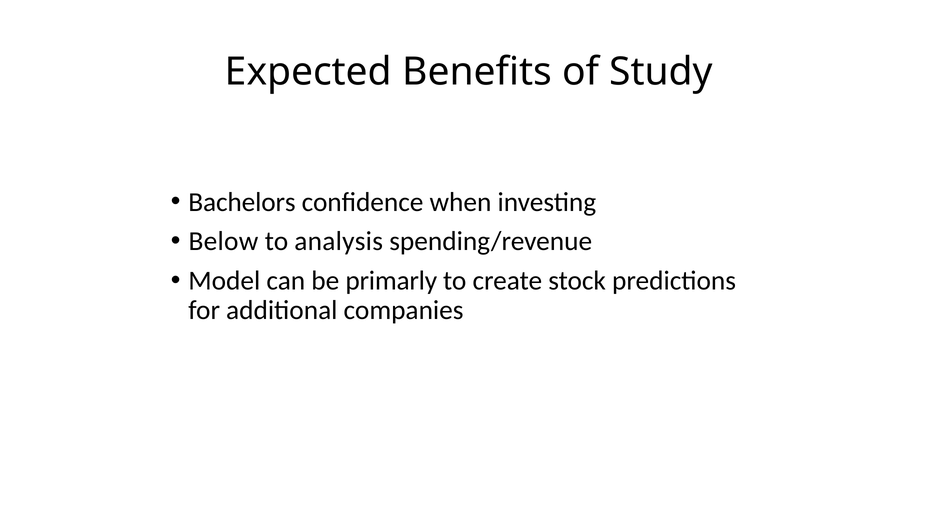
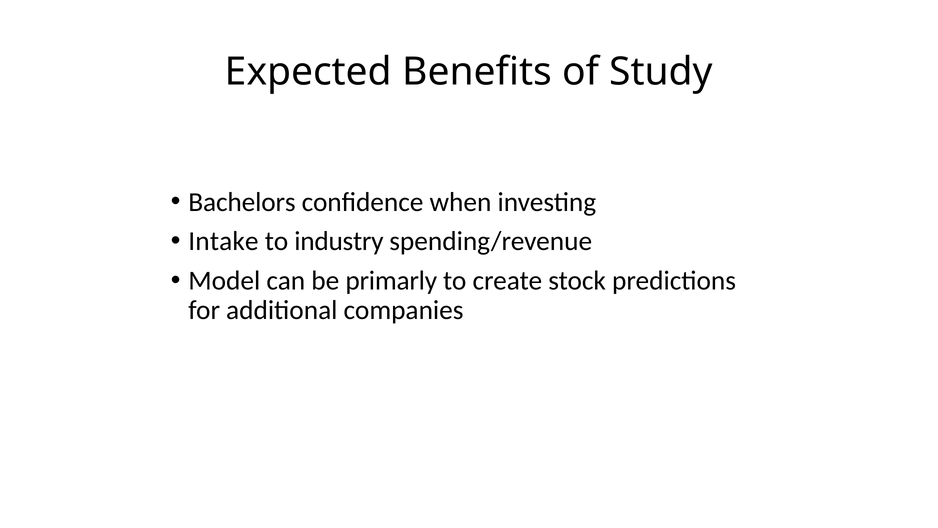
Below: Below -> Intake (223, 241)
analysis: analysis -> industry (339, 241)
